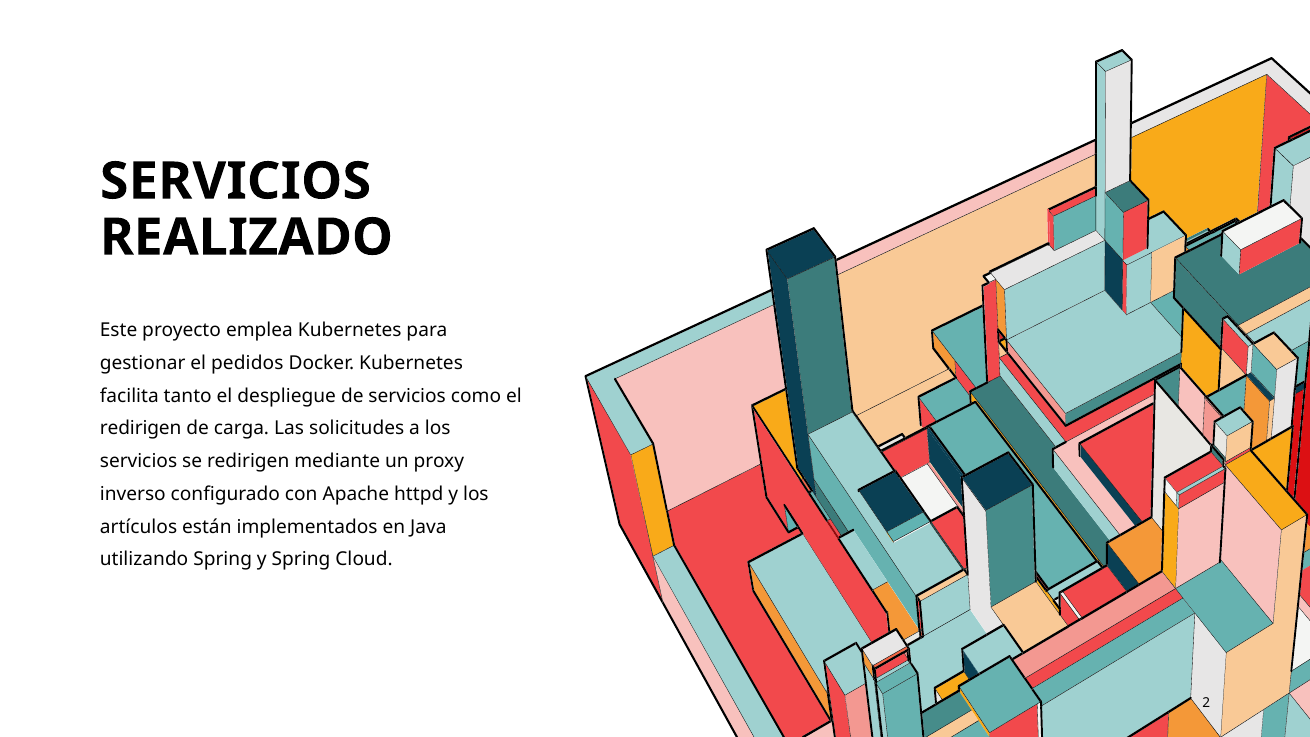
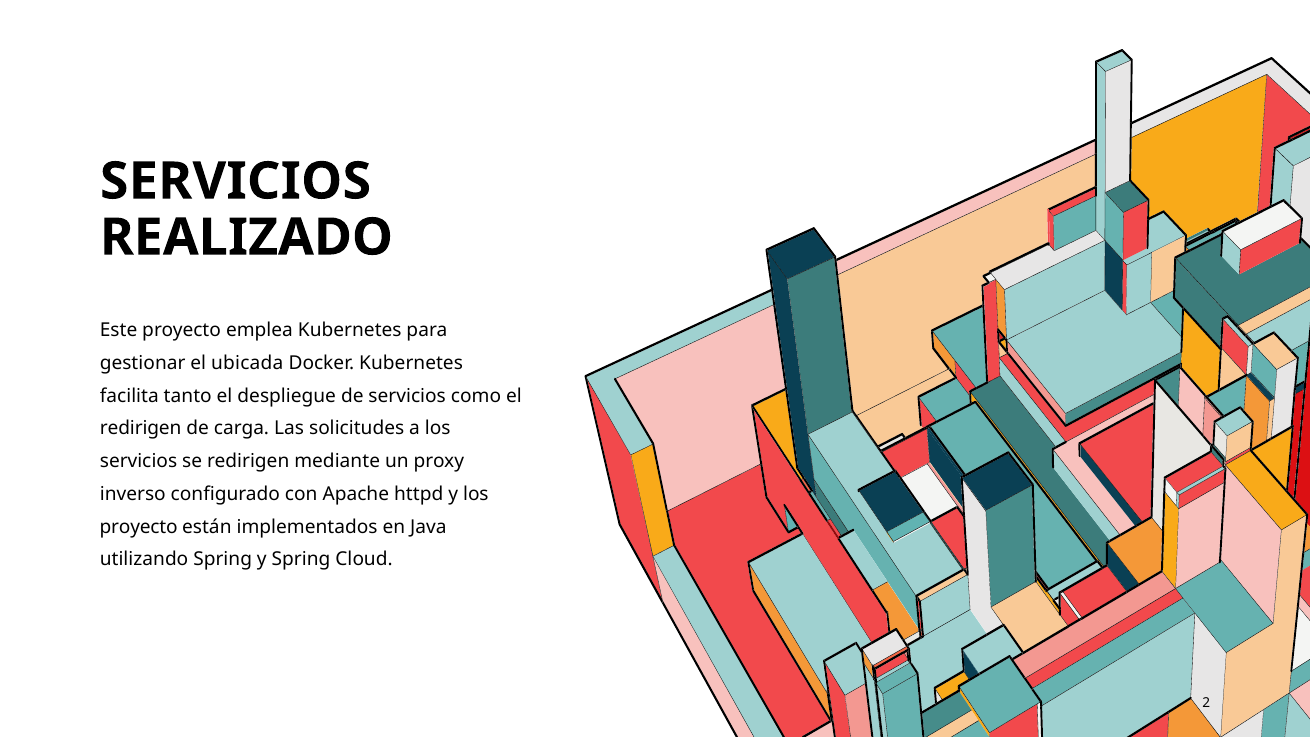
pedidos: pedidos -> ubicada (247, 363)
artículos: artículos -> proyecto (139, 527)
